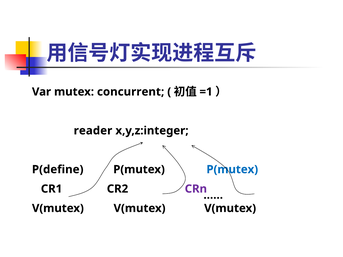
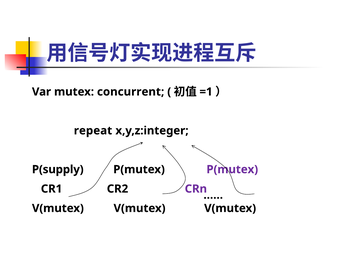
reader: reader -> repeat (93, 131)
P(define: P(define -> P(supply (58, 170)
P(mutex colour: blue -> purple (232, 170)
